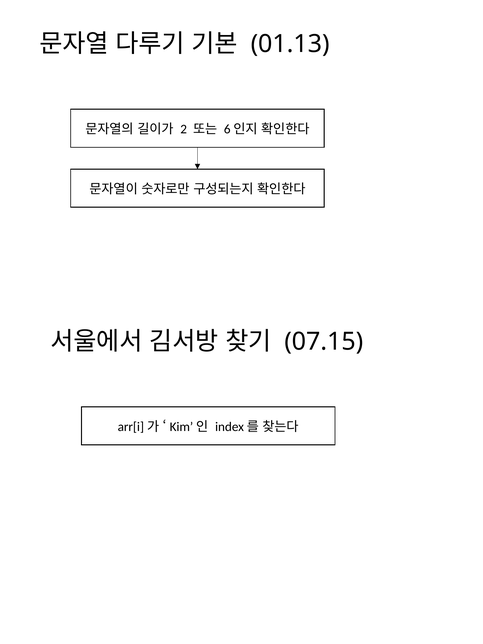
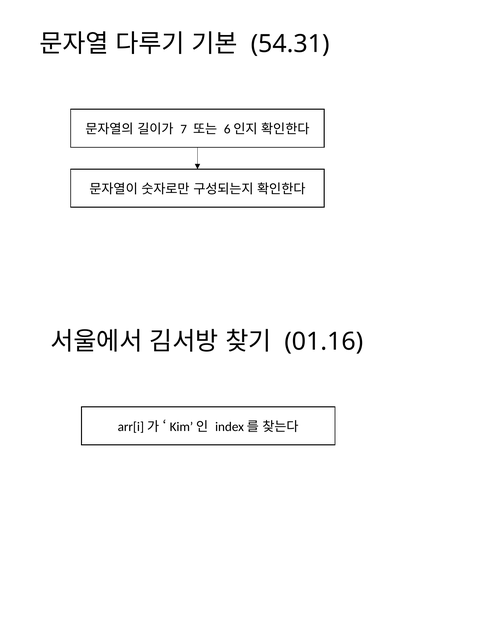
01.13: 01.13 -> 54.31 (290, 44)
2: 2 -> 7 (184, 129)
07.15: 07.15 -> 01.16 (324, 342)
